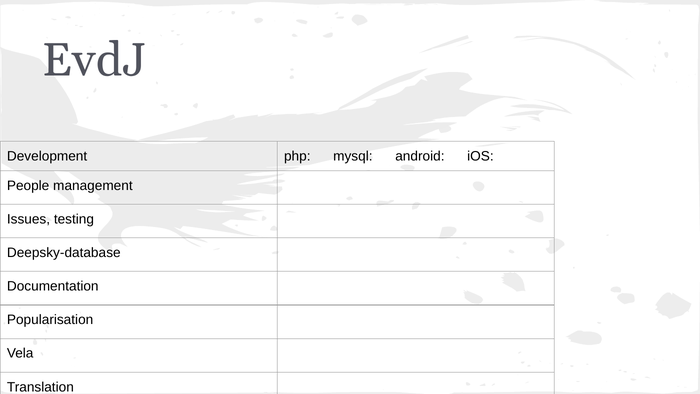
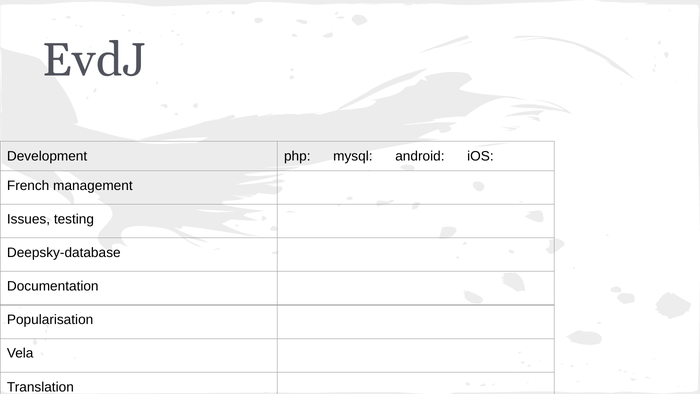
People: People -> French (28, 185)
